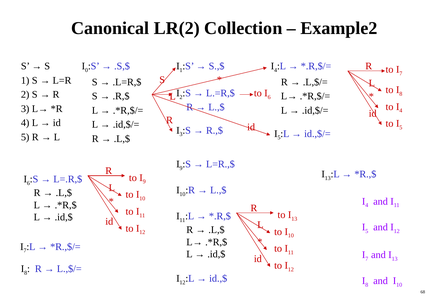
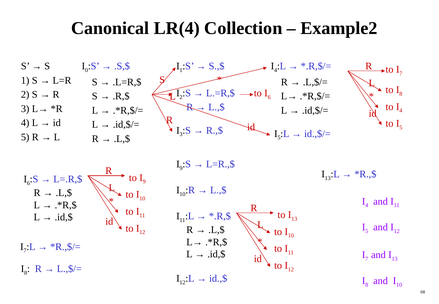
LR(2: LR(2 -> LR(4 (177, 28)
